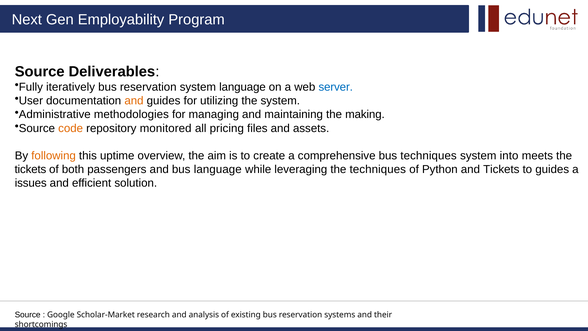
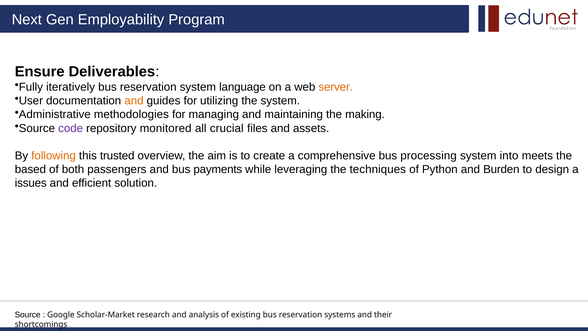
Source: Source -> Ensure (40, 71)
server colour: blue -> orange (336, 87)
code colour: orange -> purple (71, 128)
pricing: pricing -> crucial (227, 128)
uptime: uptime -> trusted (117, 156)
bus techniques: techniques -> processing (429, 156)
tickets: tickets -> based (30, 169)
bus language: language -> payments (218, 169)
and Tickets: Tickets -> Burden (501, 169)
to guides: guides -> design (552, 169)
